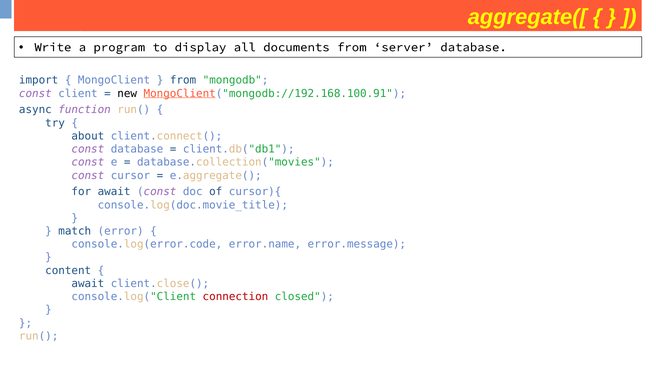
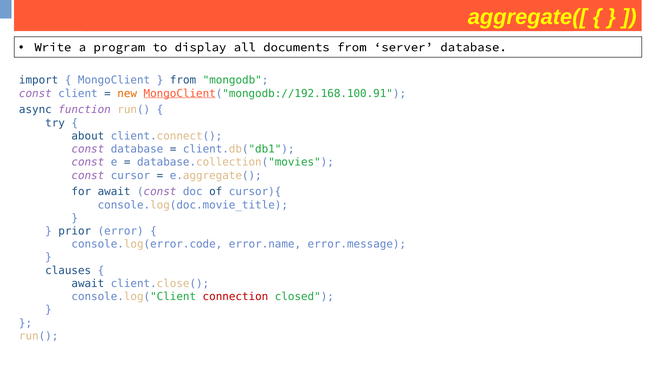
new colour: black -> orange (127, 93)
match: match -> prior (75, 231)
content: content -> clauses (68, 270)
